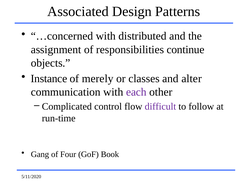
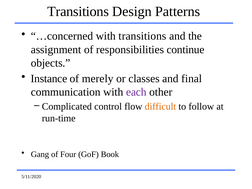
Associated: Associated -> Transitions (78, 11)
with distributed: distributed -> transitions (142, 36)
alter: alter -> final (192, 79)
difficult colour: purple -> orange (160, 107)
